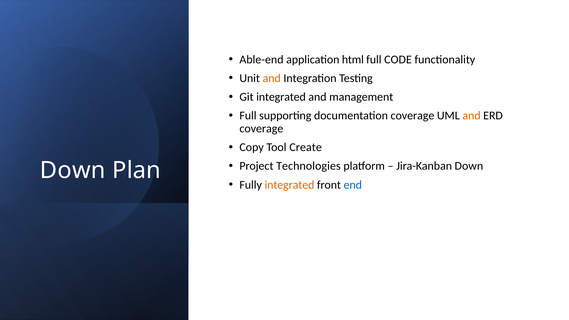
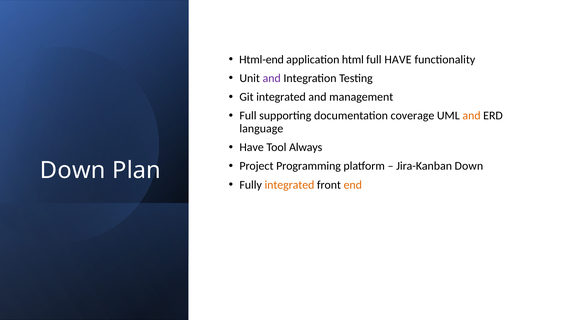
Able-end: Able-end -> Html-end (262, 59)
full CODE: CODE -> HAVE (398, 59)
and colour: orange -> purple (272, 78)
coverage: coverage -> language (261, 129)
Copy: Copy -> Have (252, 147)
Create: Create -> Always (306, 147)
Technologies: Technologies -> Programming (309, 166)
end colour: blue -> orange (353, 185)
